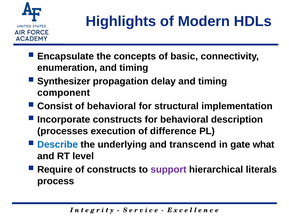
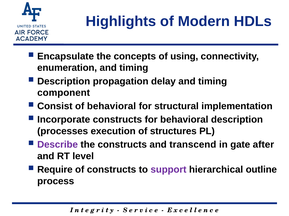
basic: basic -> using (184, 56)
Synthesizer: Synthesizer -> Description (64, 82)
difference: difference -> structures (173, 132)
Describe colour: blue -> purple (58, 145)
the underlying: underlying -> constructs (122, 145)
what: what -> after (263, 145)
literals: literals -> outline (261, 170)
